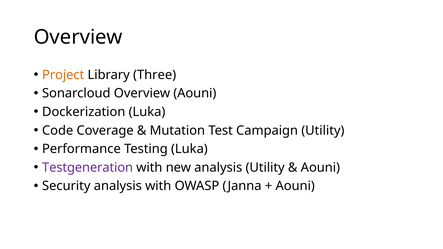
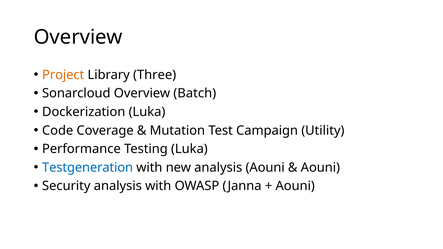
Overview Aouni: Aouni -> Batch (195, 93)
Testgeneration colour: purple -> blue (88, 168)
analysis Utility: Utility -> Aouni (265, 168)
